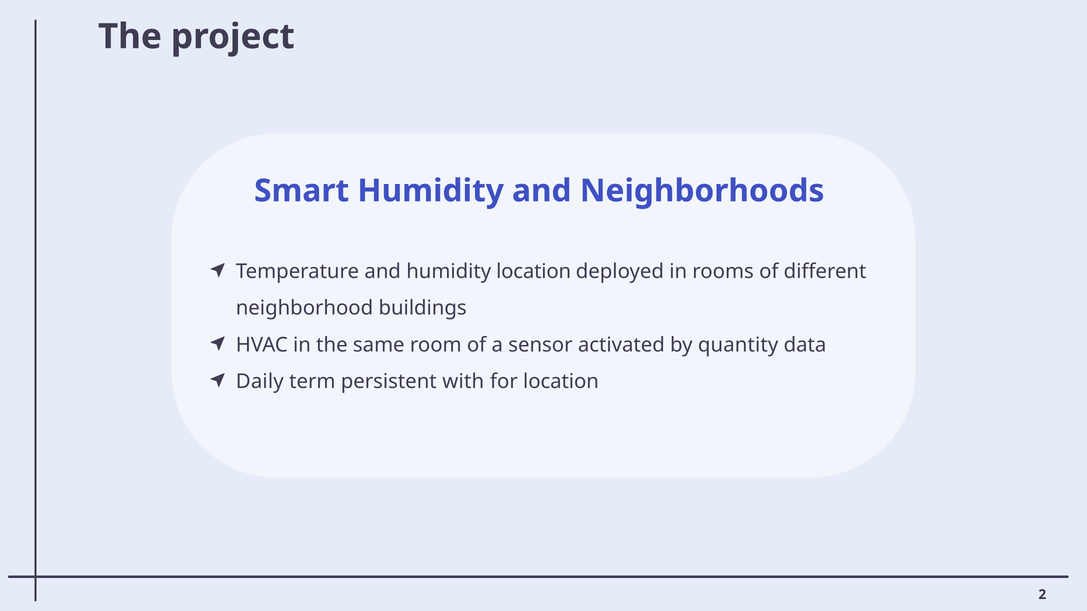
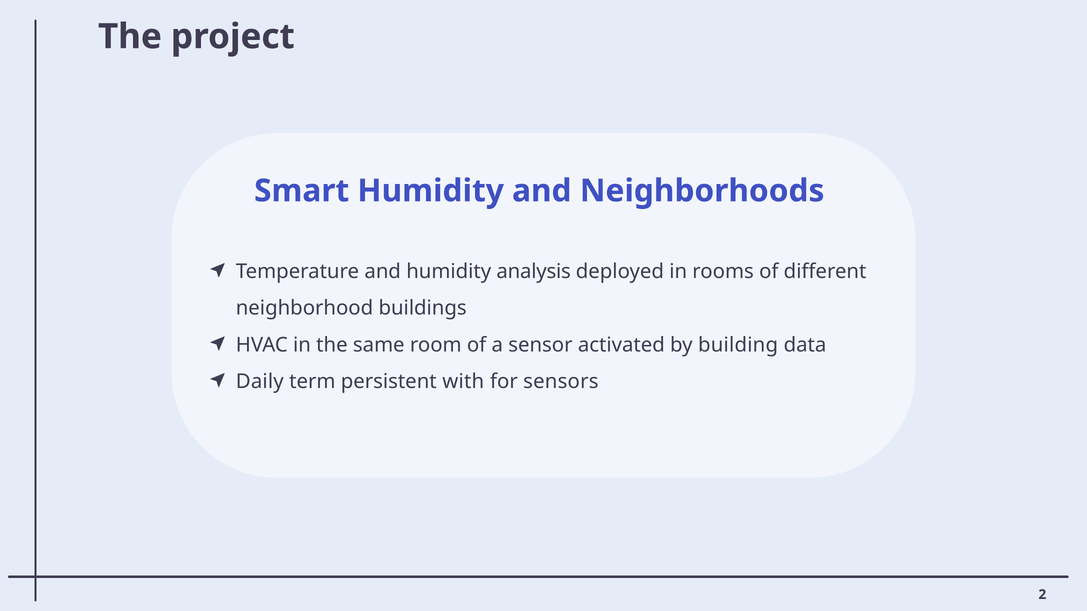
humidity location: location -> analysis (534, 272)
quantity: quantity -> building (738, 345)
for location: location -> sensors (561, 382)
